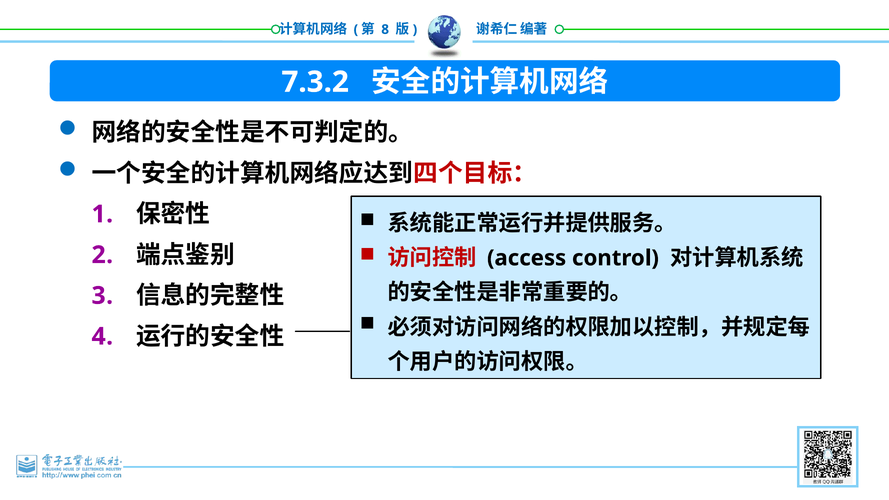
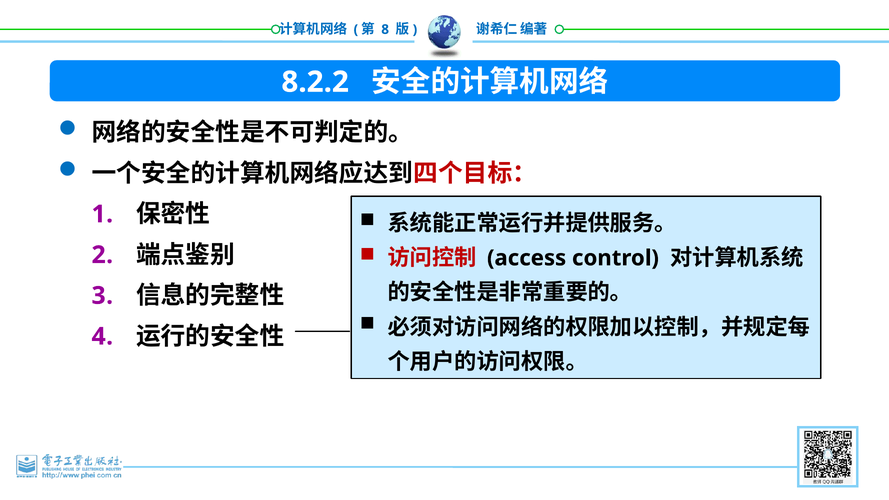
7.3.2: 7.3.2 -> 8.2.2 (315, 82)
